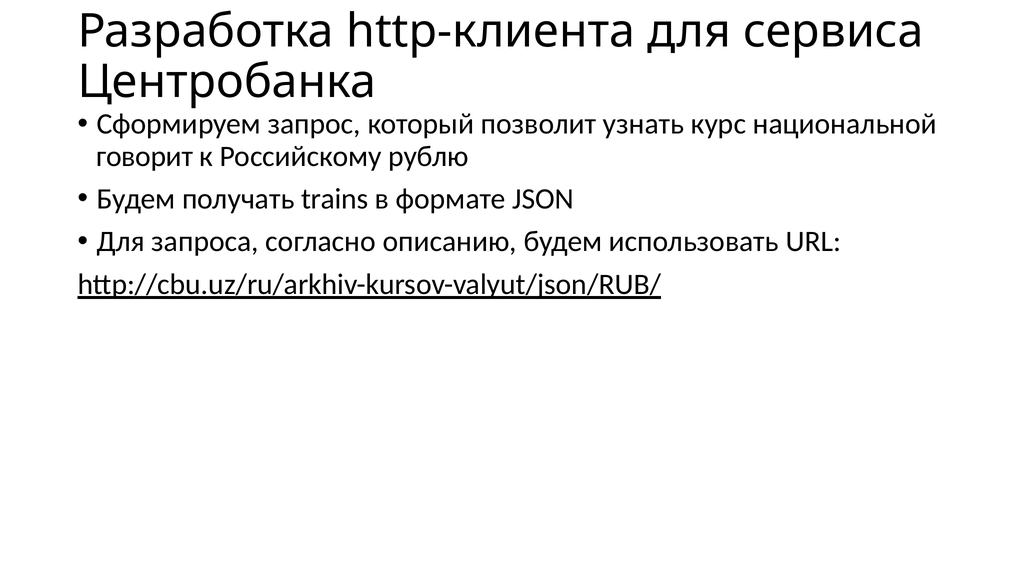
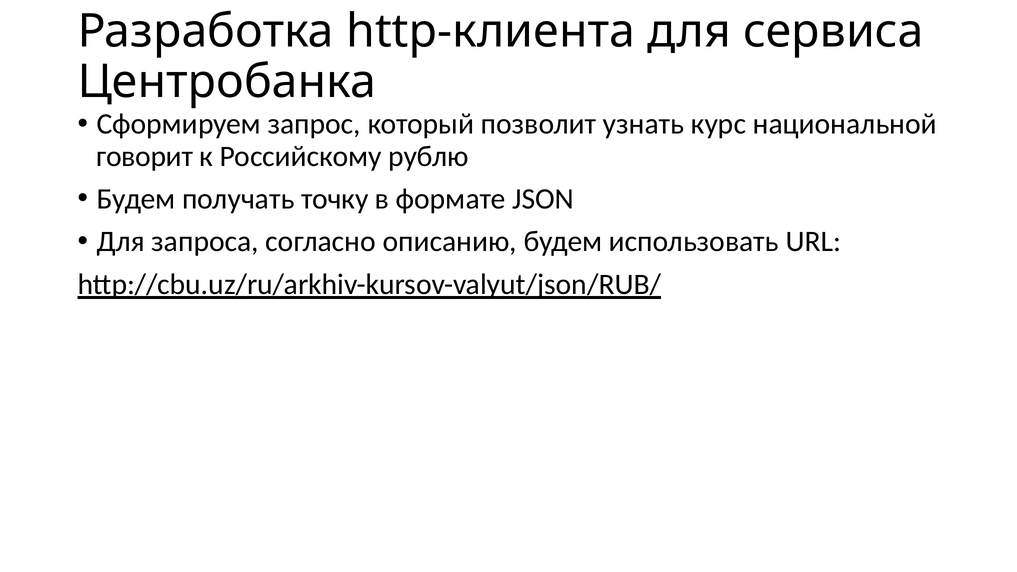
trains: trains -> точку (335, 199)
